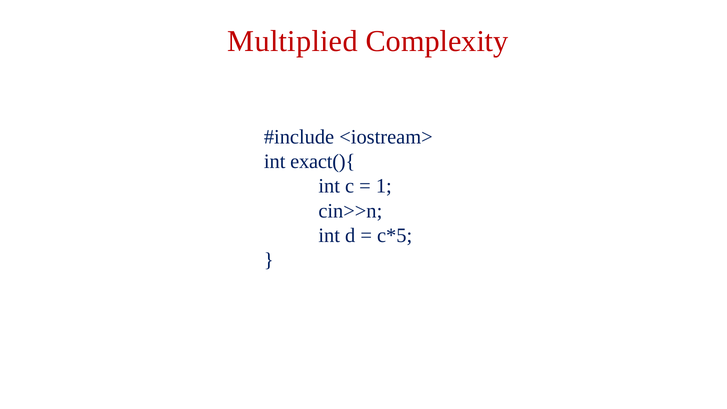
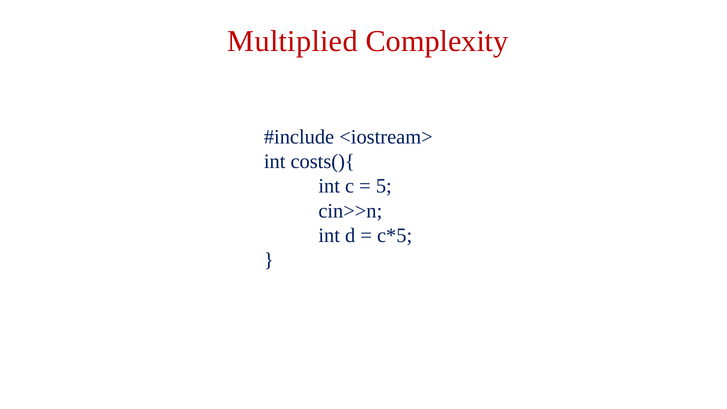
exact(){: exact(){ -> costs(){ (323, 162)
1: 1 -> 5 (384, 186)
